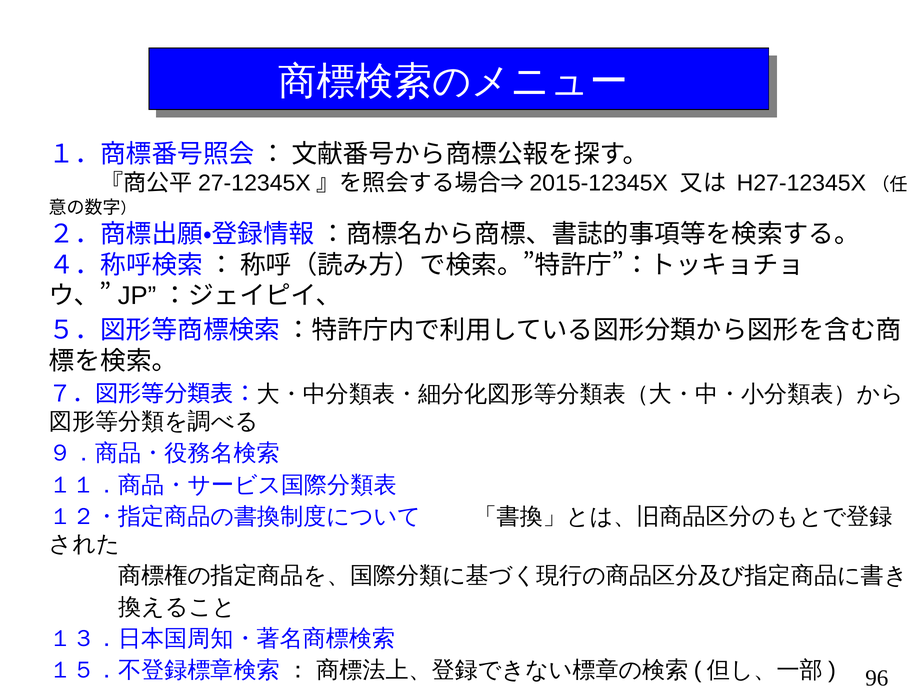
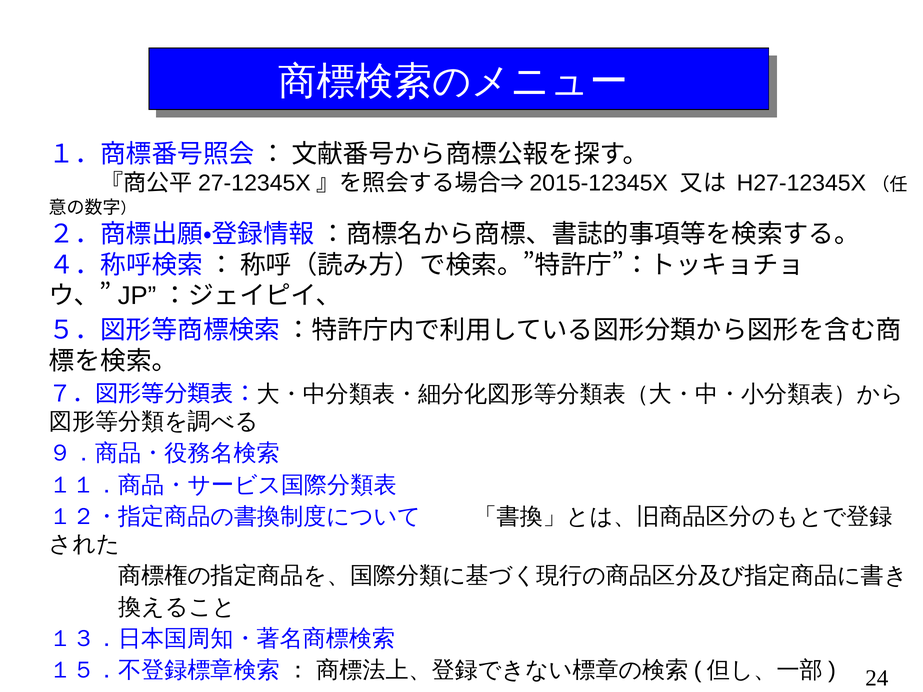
96: 96 -> 24 (877, 678)
